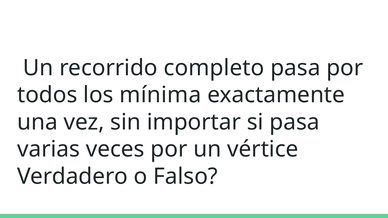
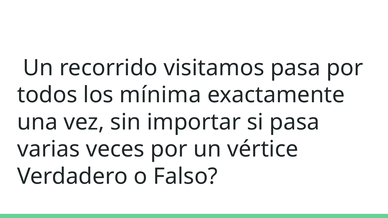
completo: completo -> visitamos (214, 68)
